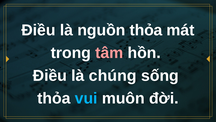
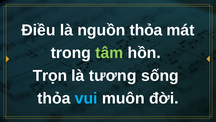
tâm colour: pink -> light green (109, 53)
Điều: Điều -> Trọn (50, 75)
chúng: chúng -> tương (113, 75)
